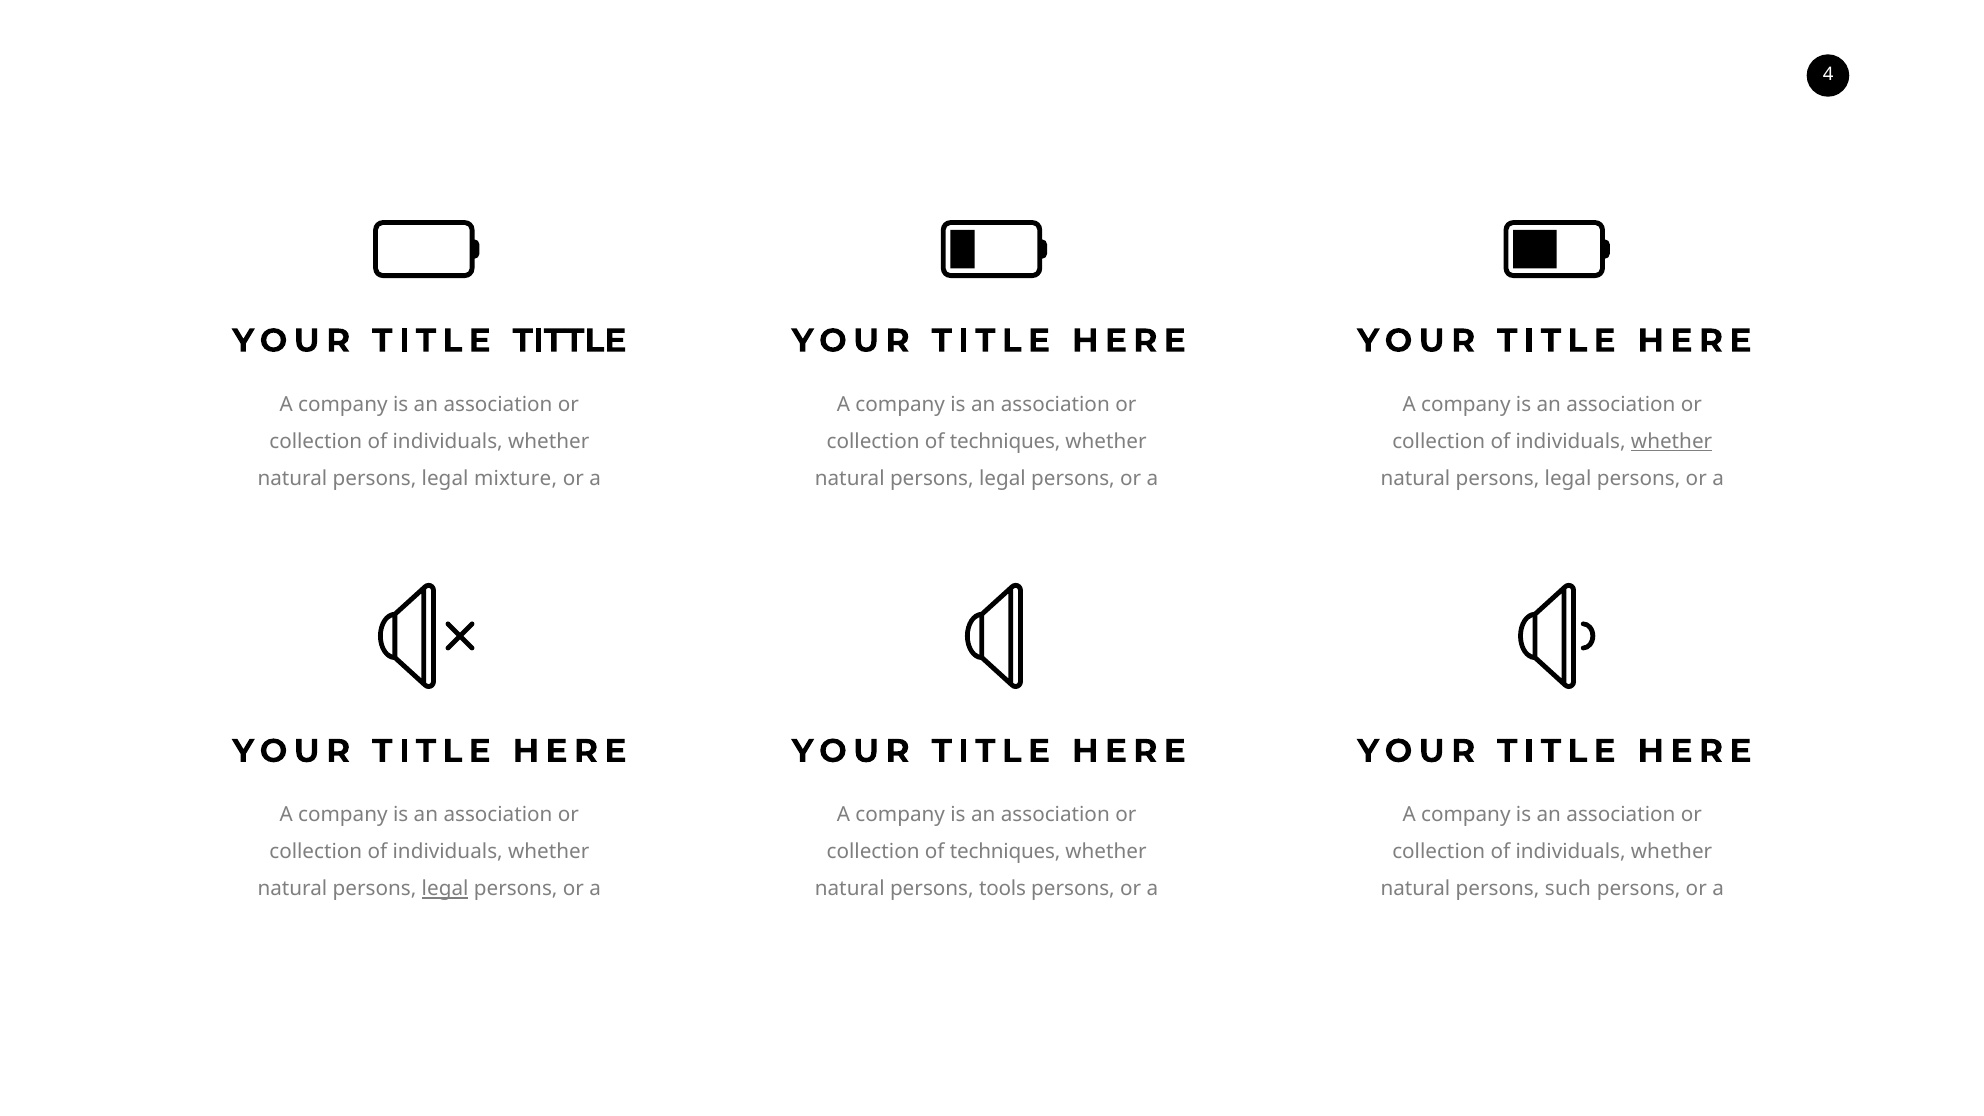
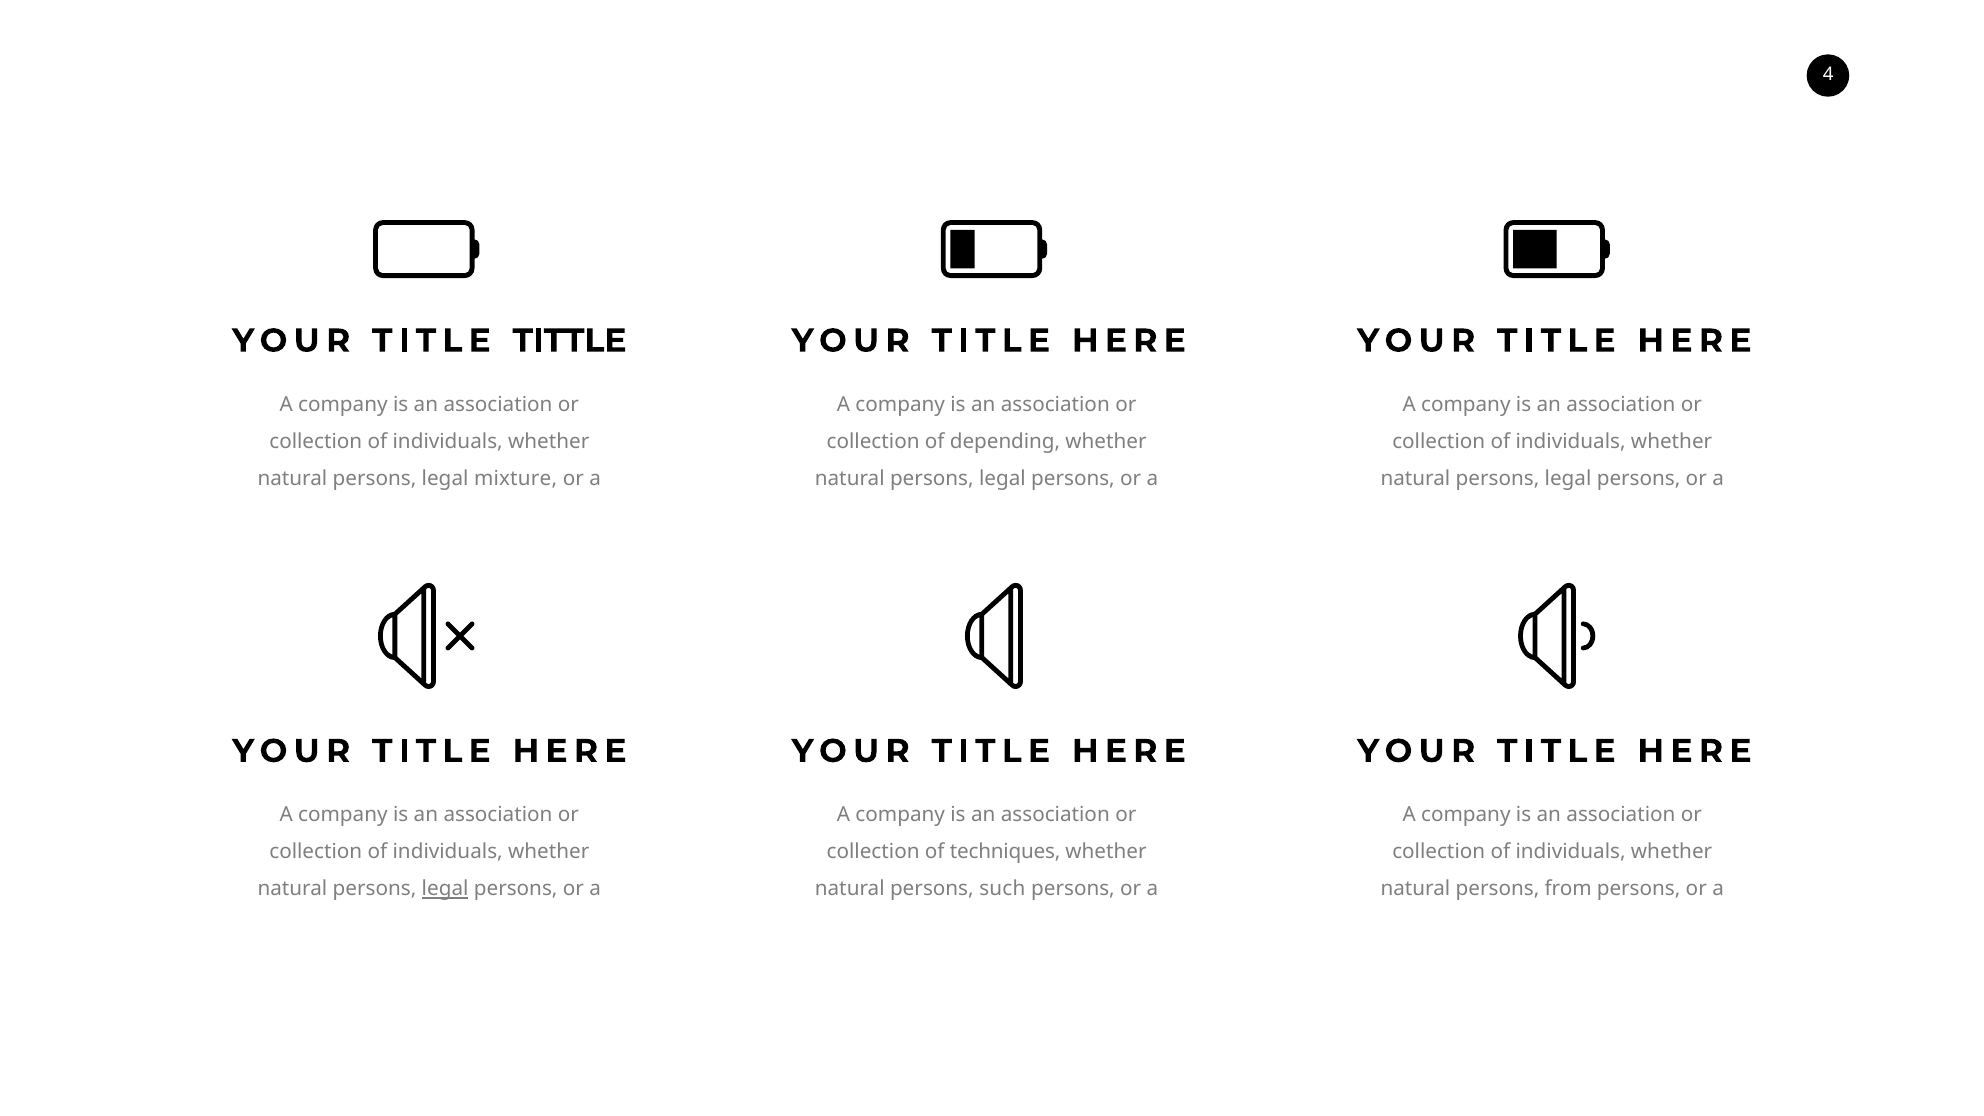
techniques: techniques -> depending (1005, 442)
whether underline: present -> none (1672, 442)
tools: tools -> such (1002, 889)
such: such -> from (1568, 889)
